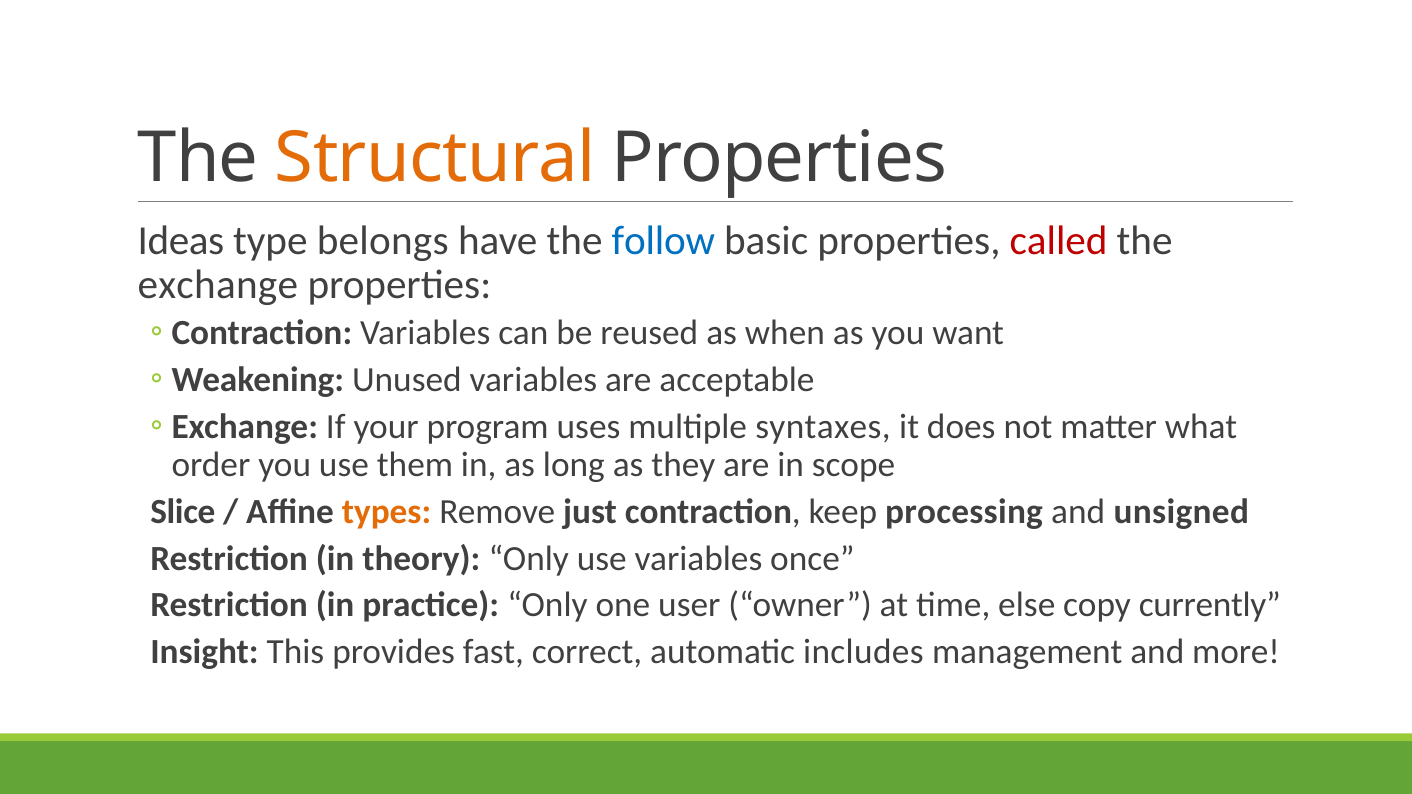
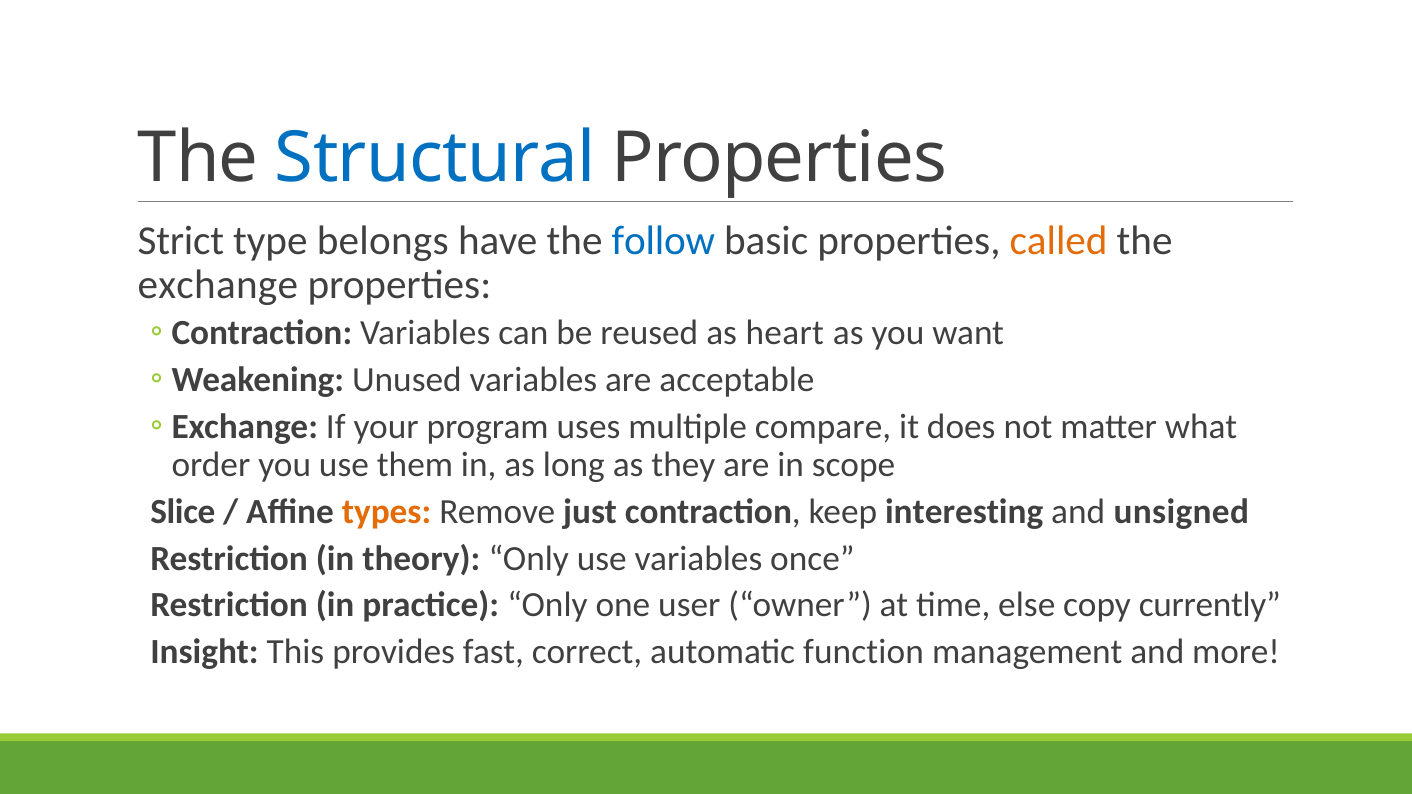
Structural colour: orange -> blue (435, 158)
Ideas: Ideas -> Strict (181, 241)
called colour: red -> orange (1059, 241)
when: when -> heart (785, 333)
syntaxes: syntaxes -> compare (823, 427)
processing: processing -> interesting (964, 512)
includes: includes -> function (864, 652)
